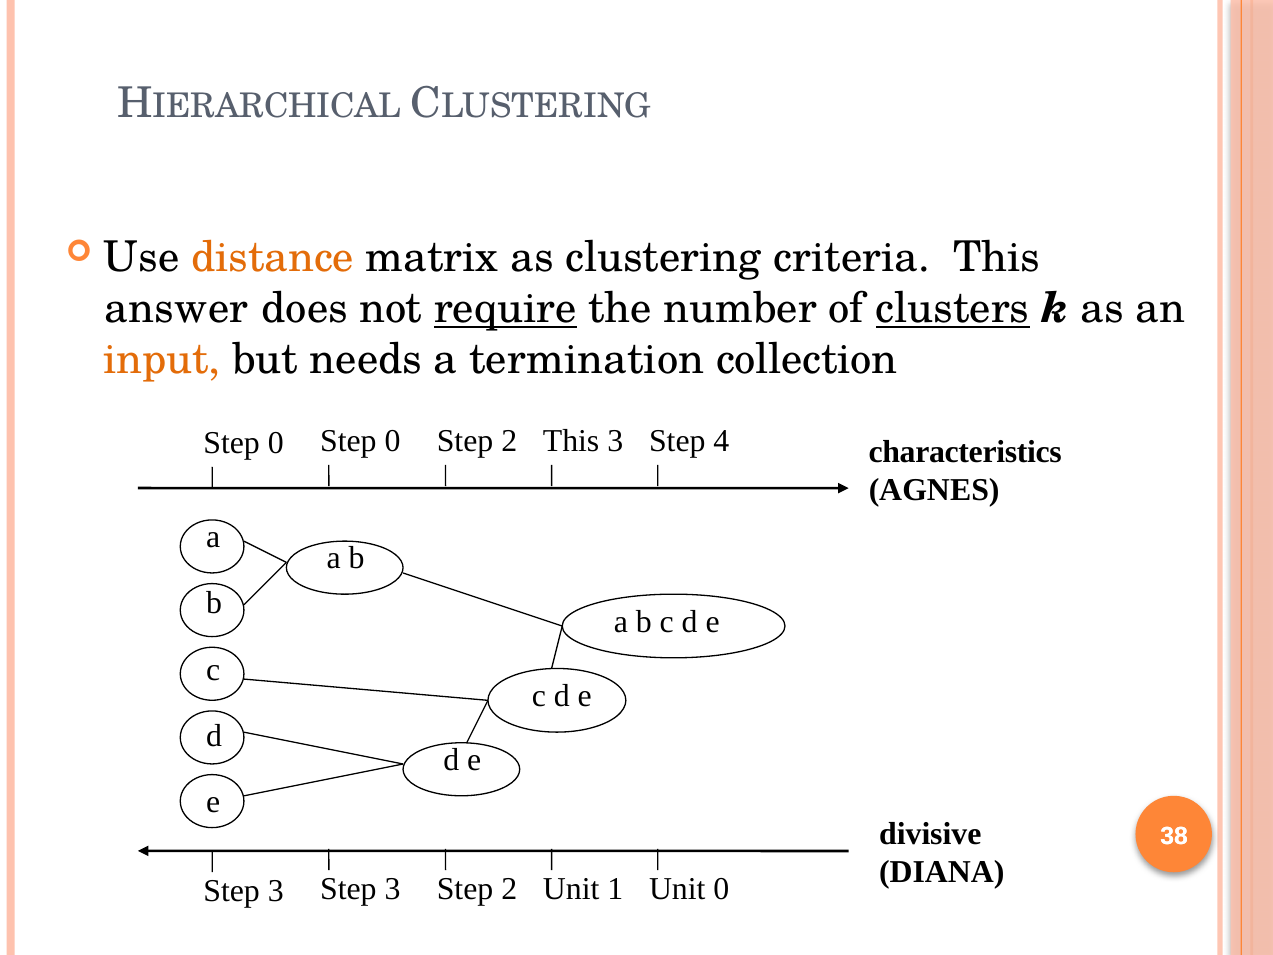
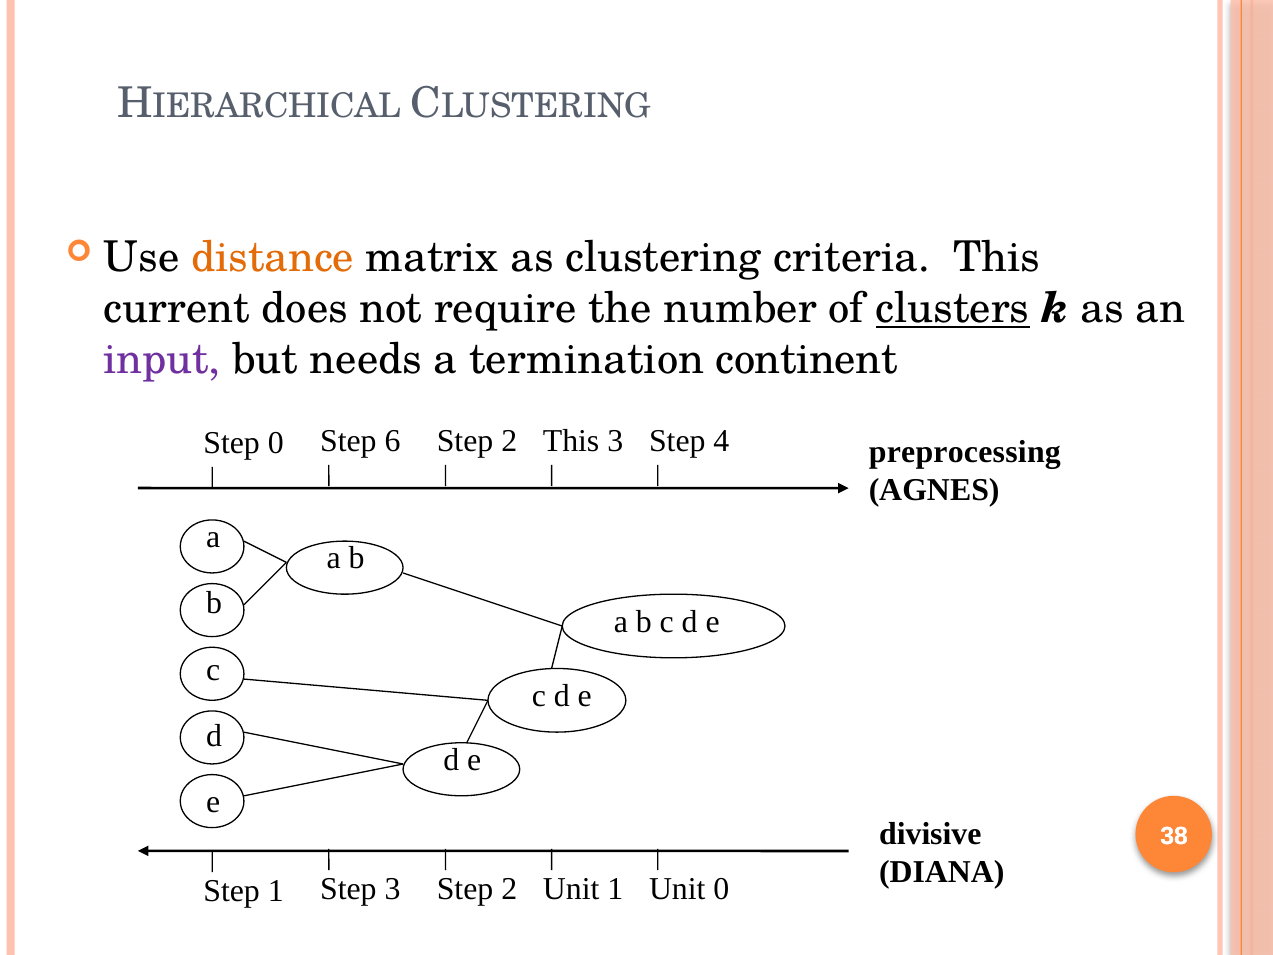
answer: answer -> current (177, 309)
require underline: present -> none (505, 309)
input colour: orange -> purple (162, 359)
collection: collection -> continent (807, 359)
0 Step 0: 0 -> 6 (393, 441)
characteristics: characteristics -> preprocessing (965, 452)
3: 3 -> 1 (276, 891)
